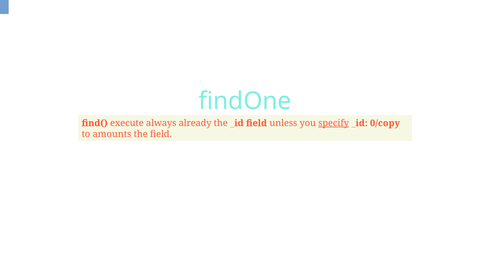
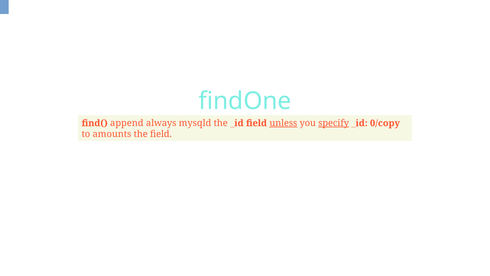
execute: execute -> append (127, 123)
already: already -> mysqld (195, 123)
unless underline: none -> present (283, 123)
